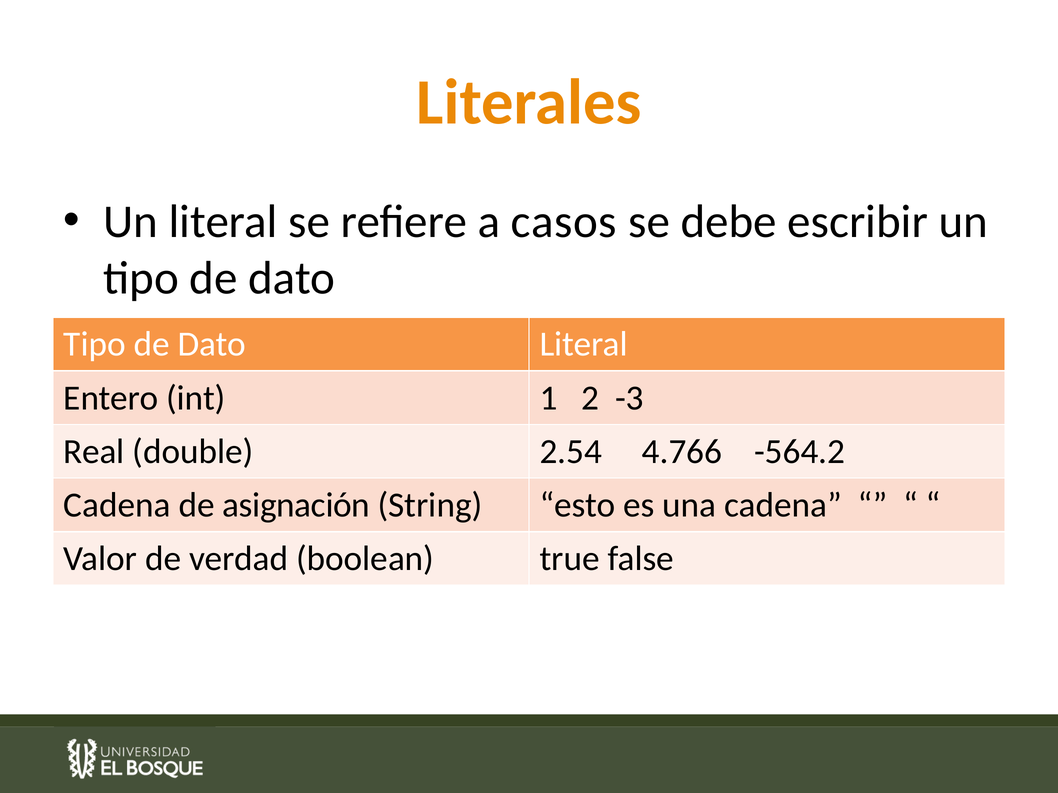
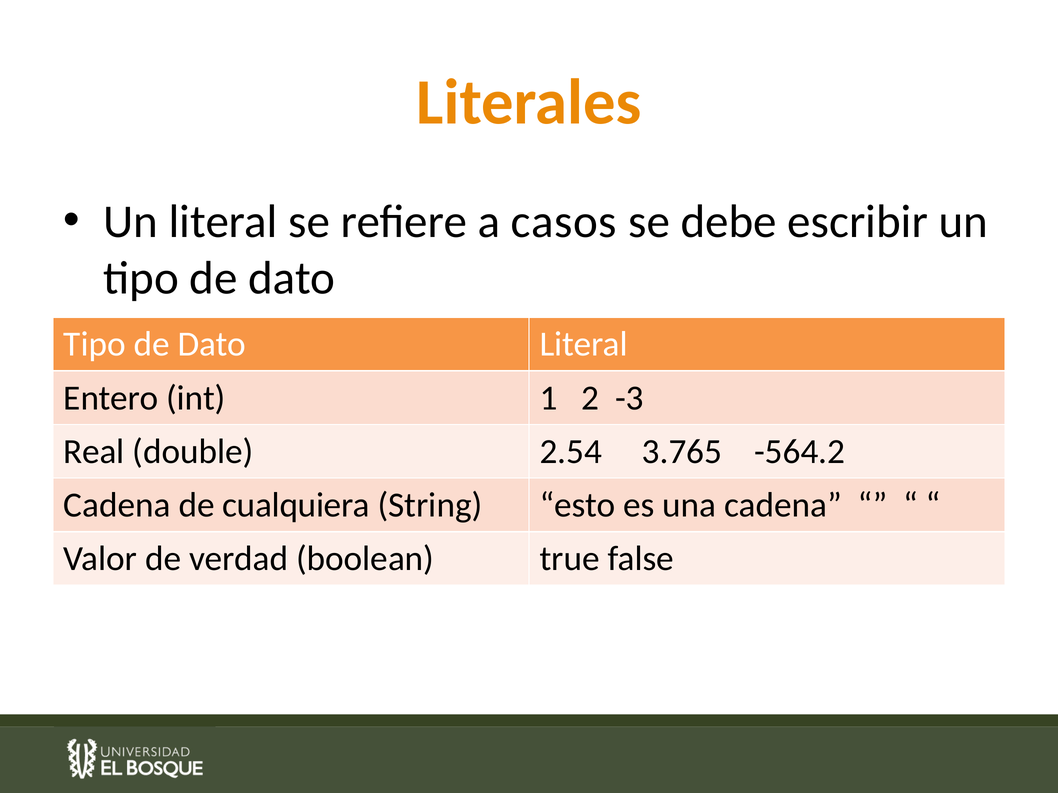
4.766: 4.766 -> 3.765 (682, 452)
asignación: asignación -> cualquiera (296, 505)
